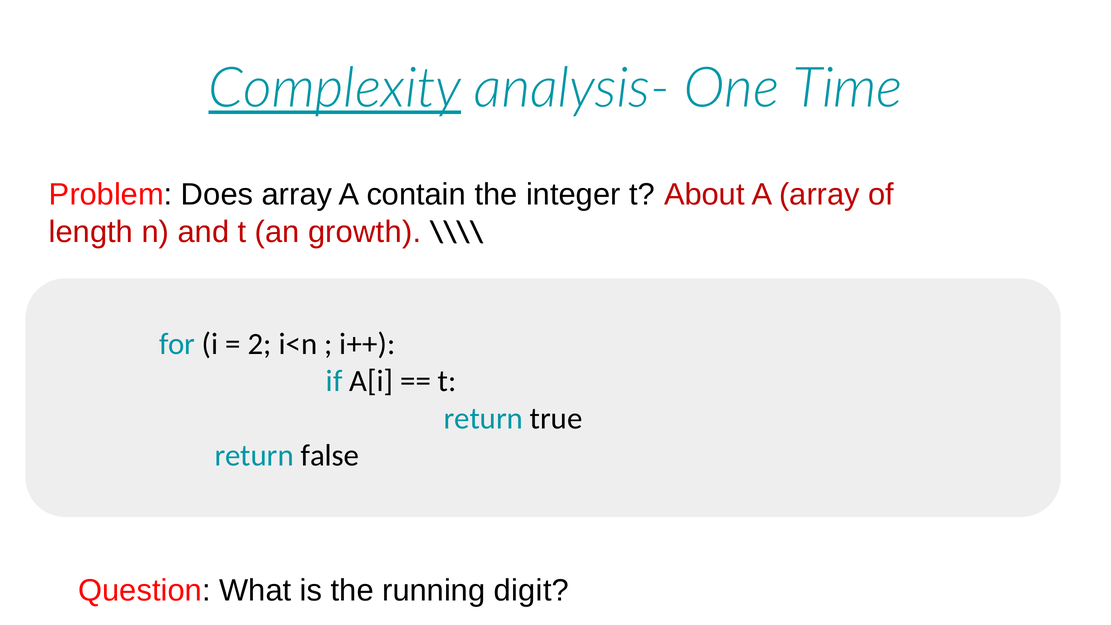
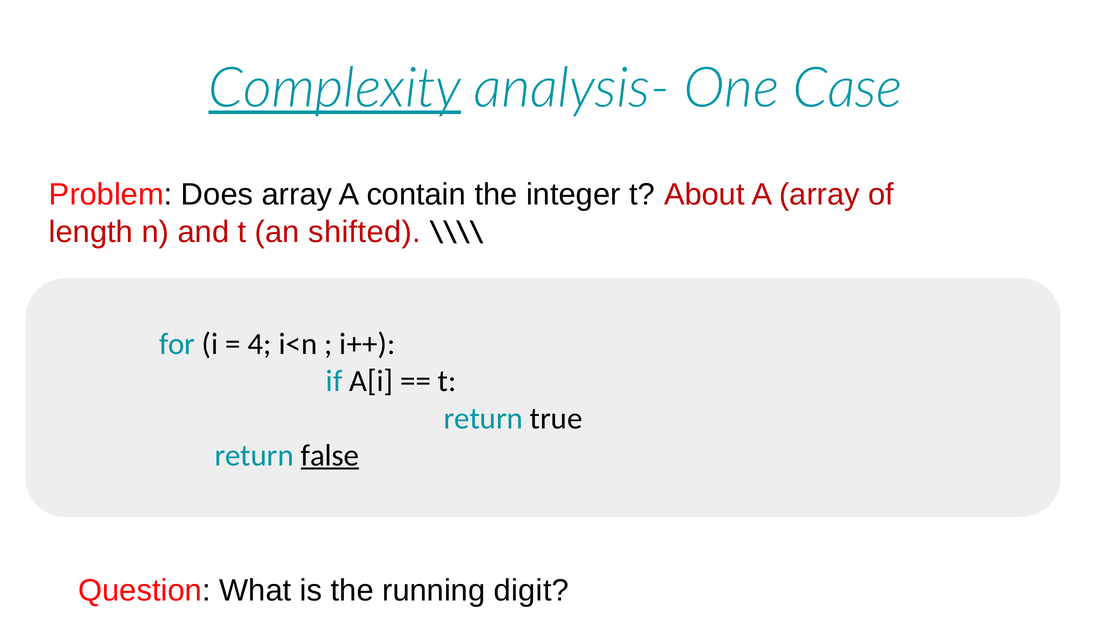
Time: Time -> Case (848, 88)
growth: growth -> shifted (365, 232)
2: 2 -> 4 (260, 344)
false underline: none -> present (330, 455)
